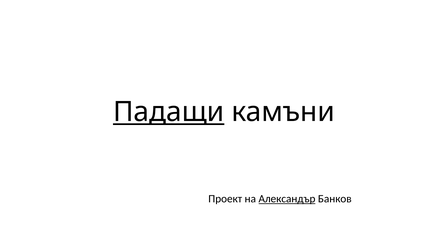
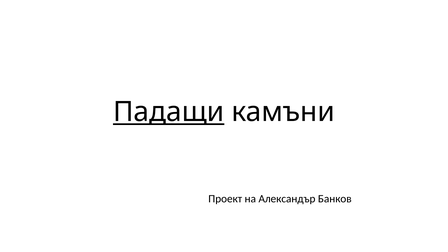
Александър underline: present -> none (287, 199)
